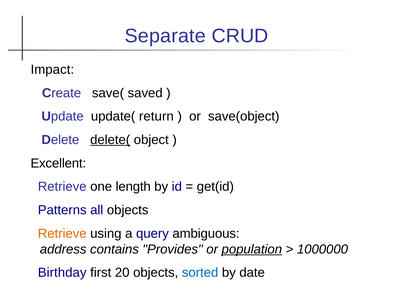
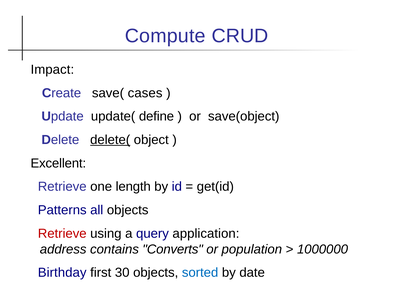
Separate: Separate -> Compute (165, 36)
saved: saved -> cases (145, 93)
return: return -> define (156, 117)
Retrieve colour: orange -> red (62, 234)
ambiguous: ambiguous -> application (206, 234)
Provides: Provides -> Converts (173, 250)
population underline: present -> none (252, 250)
20: 20 -> 30 (122, 273)
